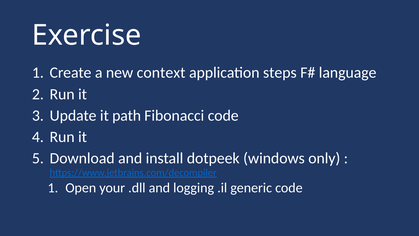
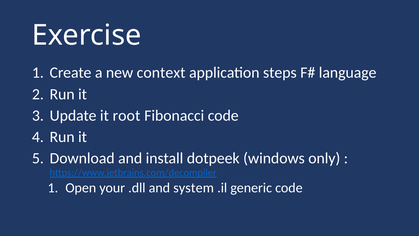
path: path -> root (126, 115)
logging: logging -> system (194, 188)
